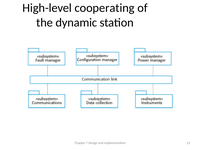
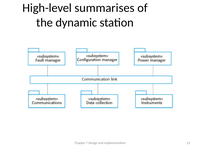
cooperating: cooperating -> summarises (105, 8)
